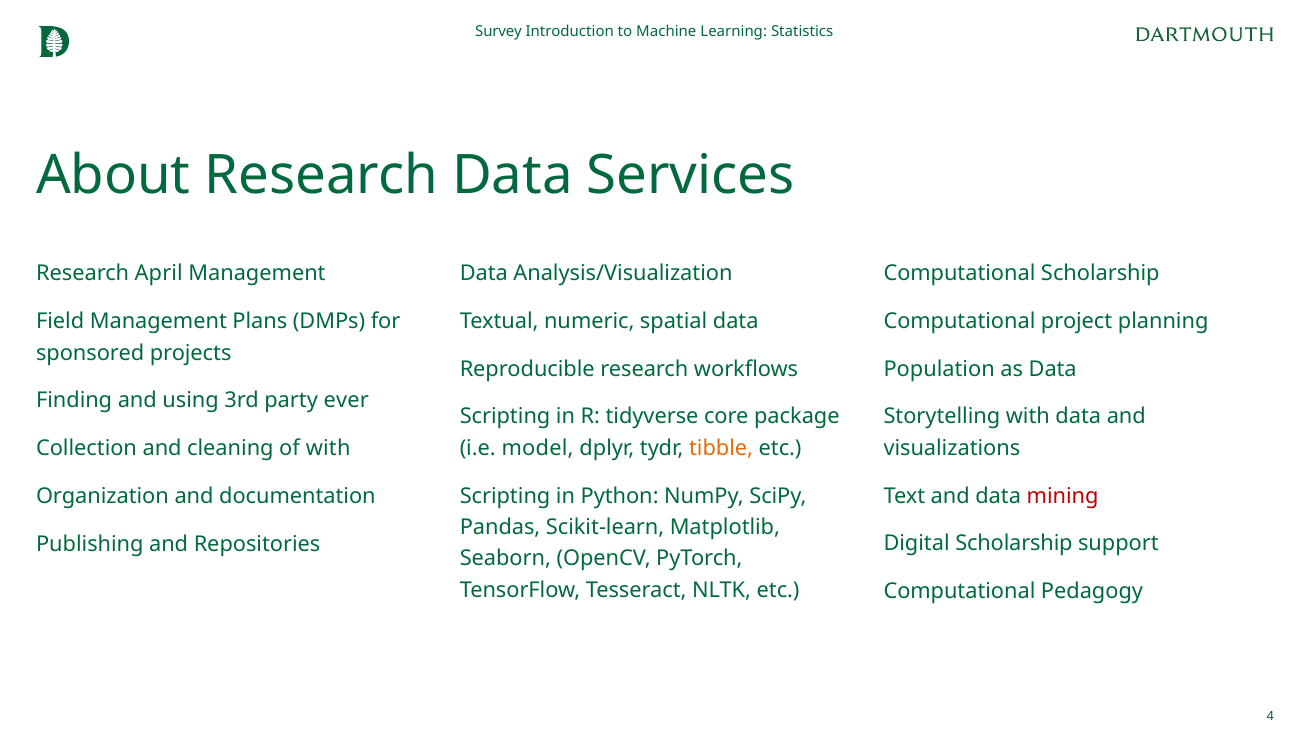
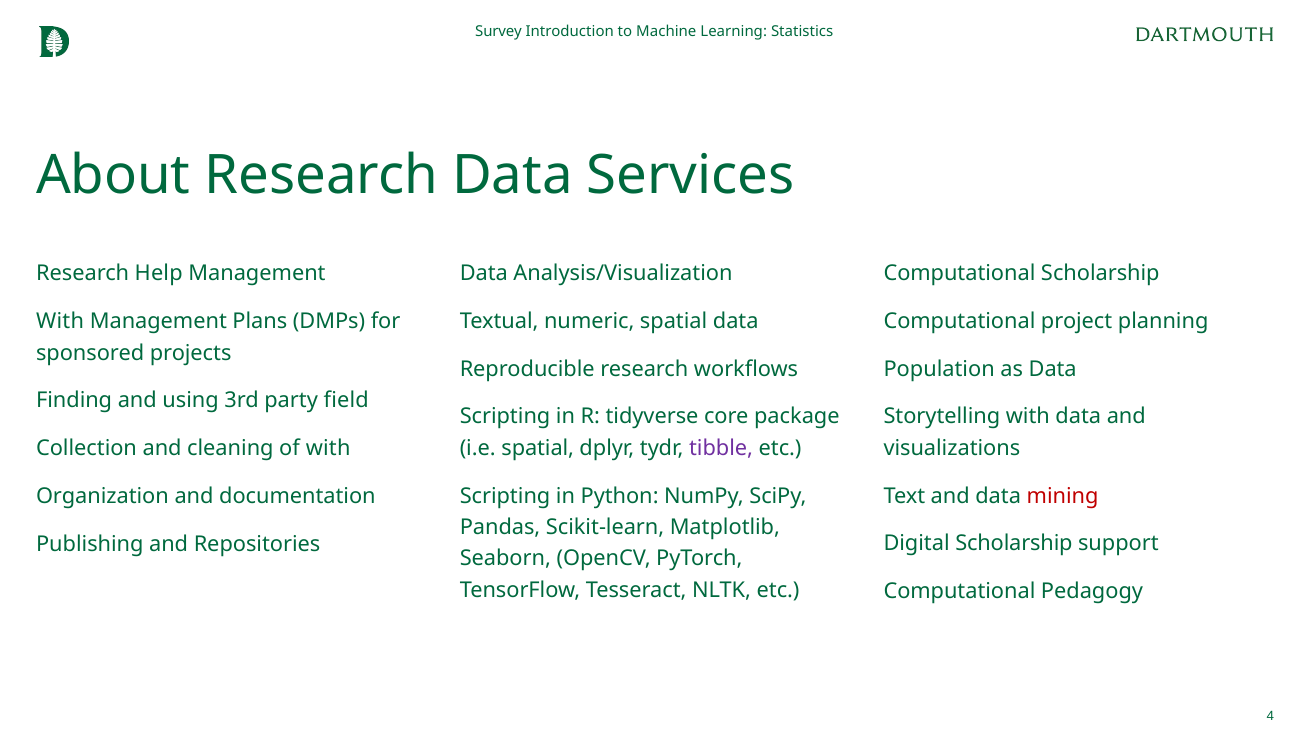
April: April -> Help (159, 274)
Field: Field -> With (60, 322)
ever: ever -> field (346, 401)
i.e model: model -> spatial (538, 448)
tibble colour: orange -> purple (721, 448)
